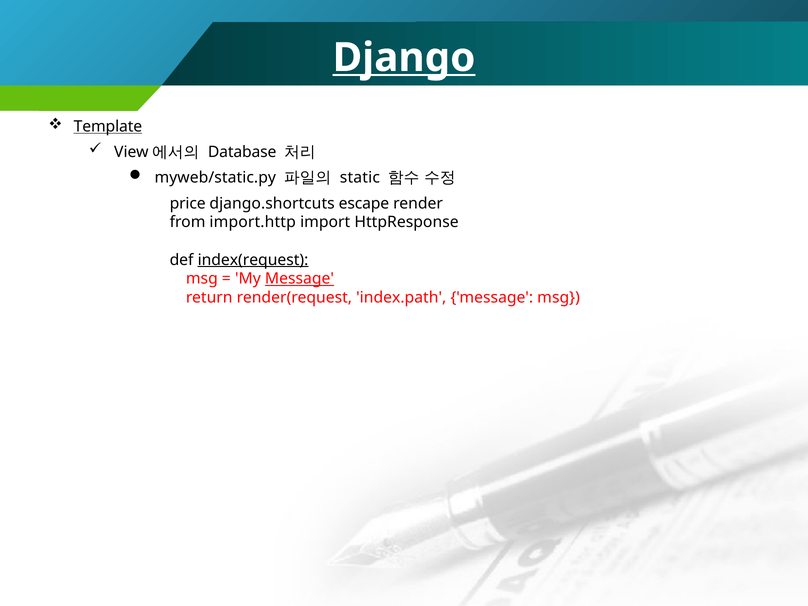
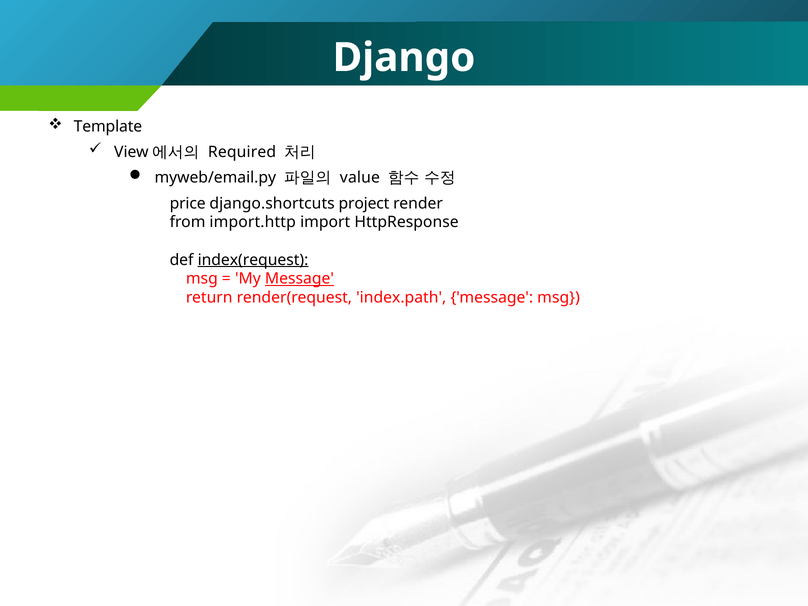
Django underline: present -> none (404, 58)
Template underline: present -> none (108, 127)
Database: Database -> Required (242, 152)
myweb/static.py: myweb/static.py -> myweb/email.py (215, 178)
static: static -> value (360, 178)
escape: escape -> project (364, 203)
